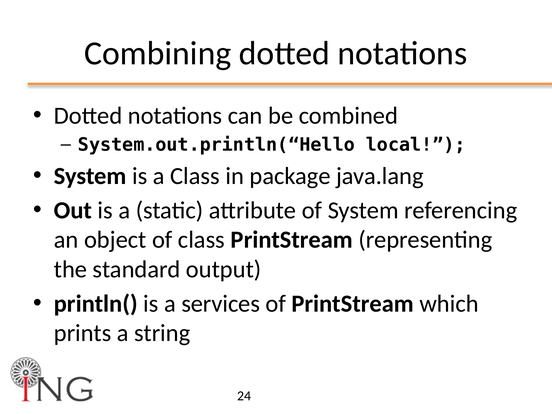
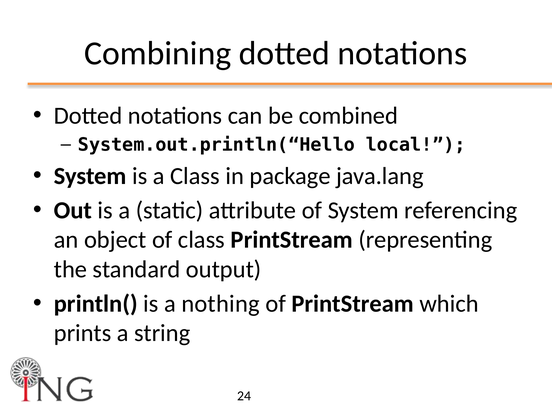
services: services -> nothing (221, 304)
